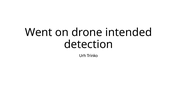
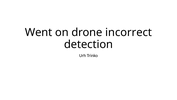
intended: intended -> incorrect (129, 32)
